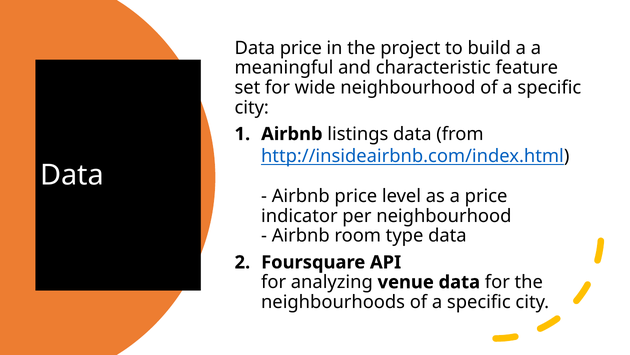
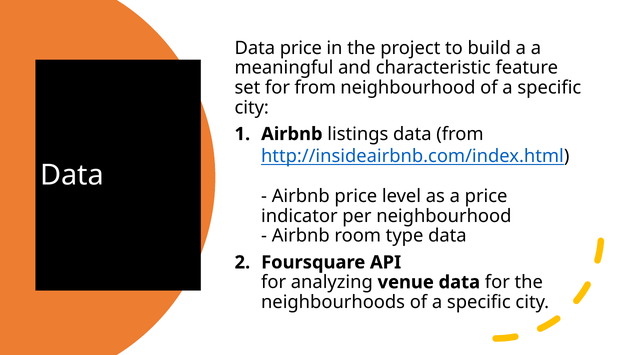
for wide: wide -> from (315, 88)
